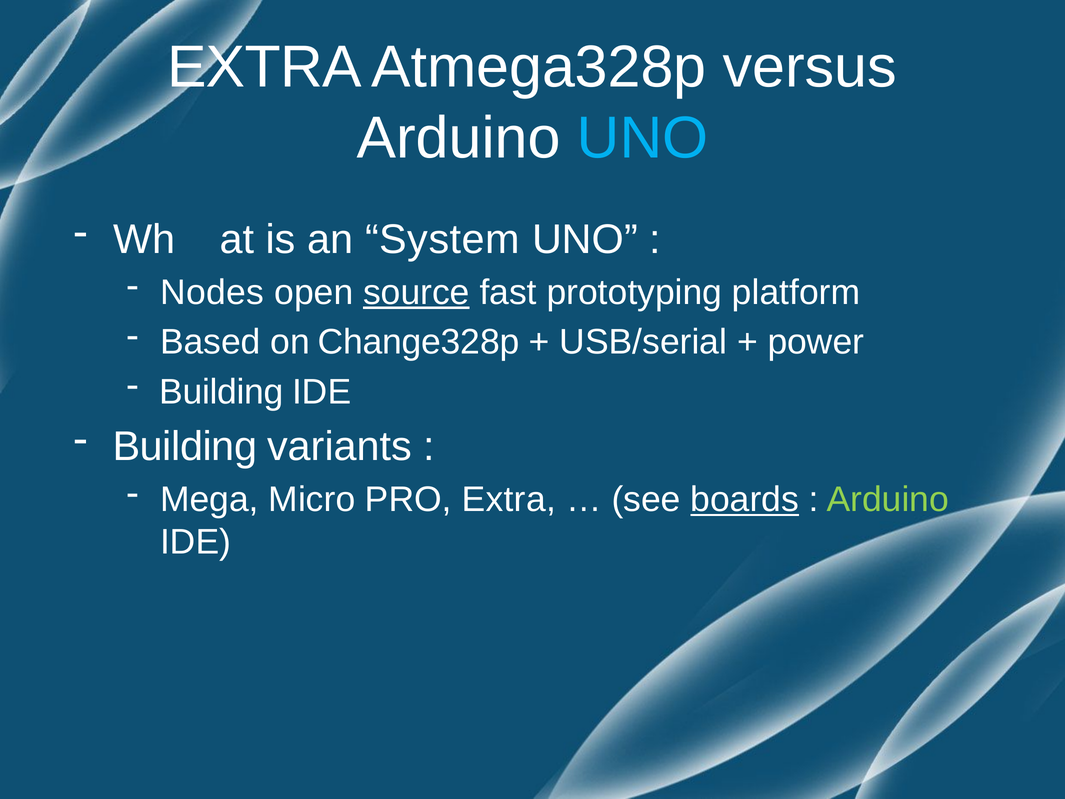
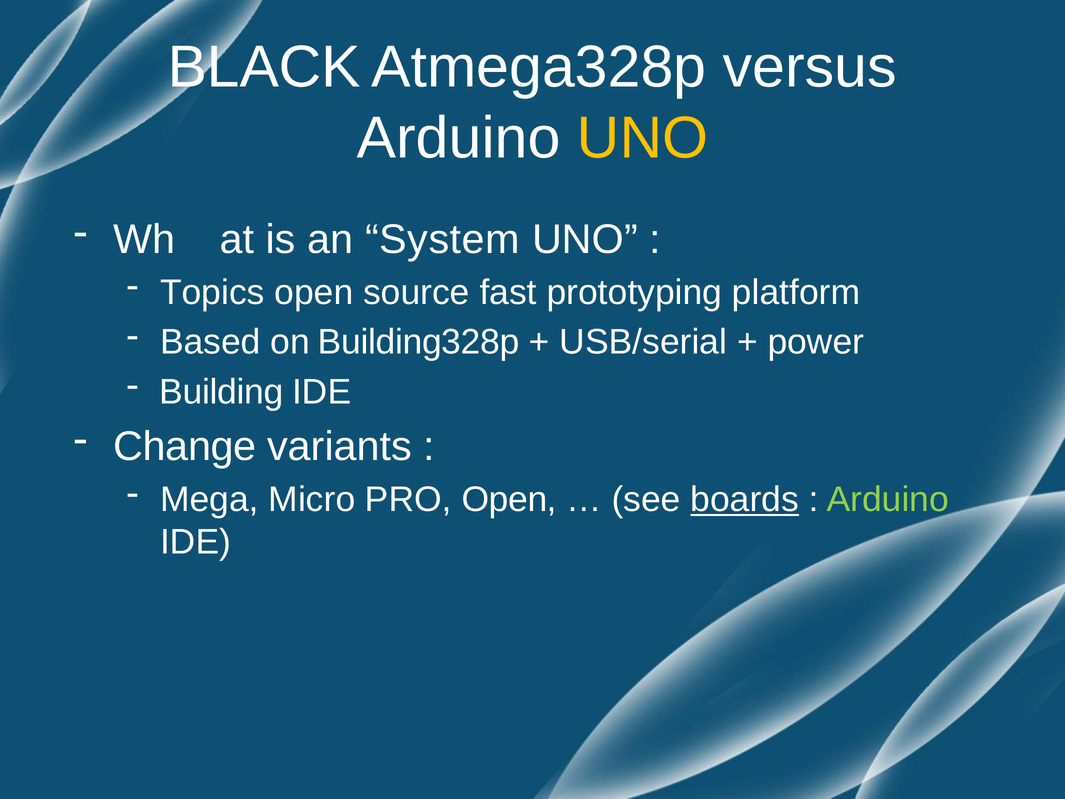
EXTRA: EXTRA -> BLACK (264, 67)
UNO colour: light blue -> yellow (643, 138)
Nodes: Nodes -> Topics (212, 292)
source underline: present -> none (416, 292)
Change328p: Change328p -> Building328p (419, 342)
Building: Building -> Change (185, 447)
PRO Extra: Extra -> Open (509, 499)
